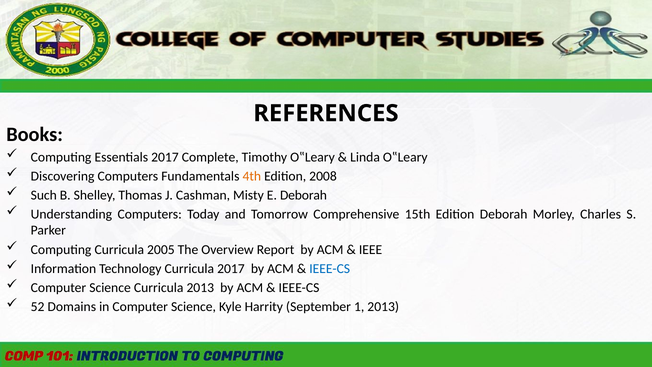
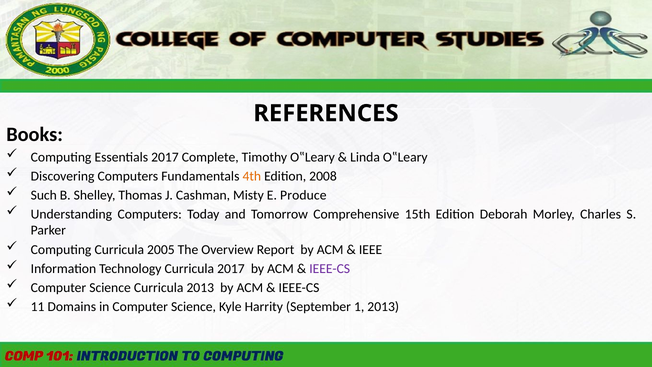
E Deborah: Deborah -> Produce (303, 195)
IEEE-CS colour: blue -> purple (330, 268)
52: 52 -> 11 (38, 306)
